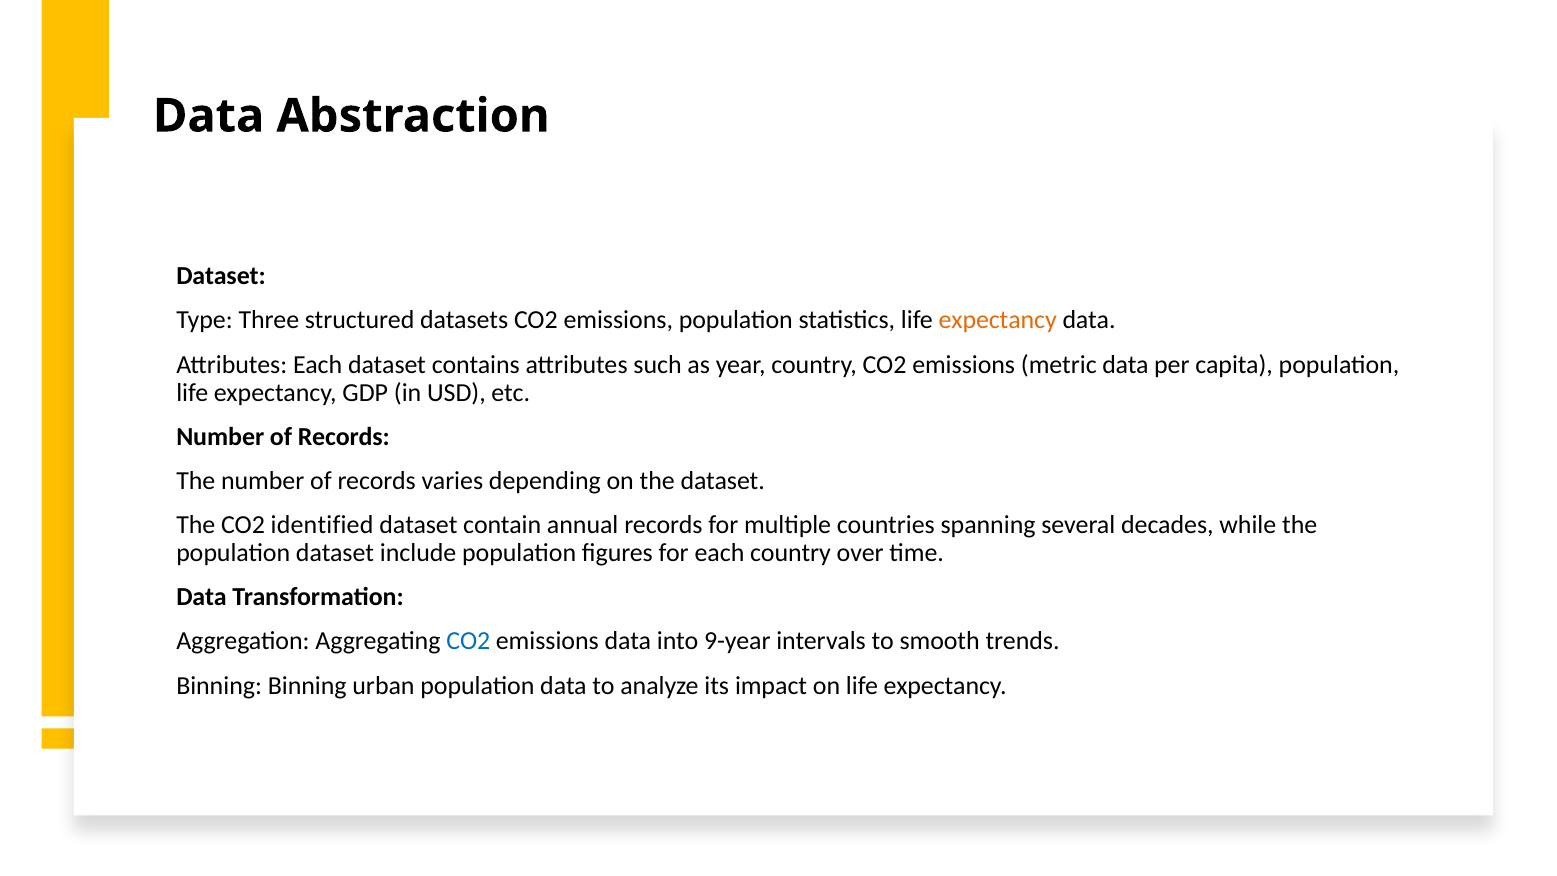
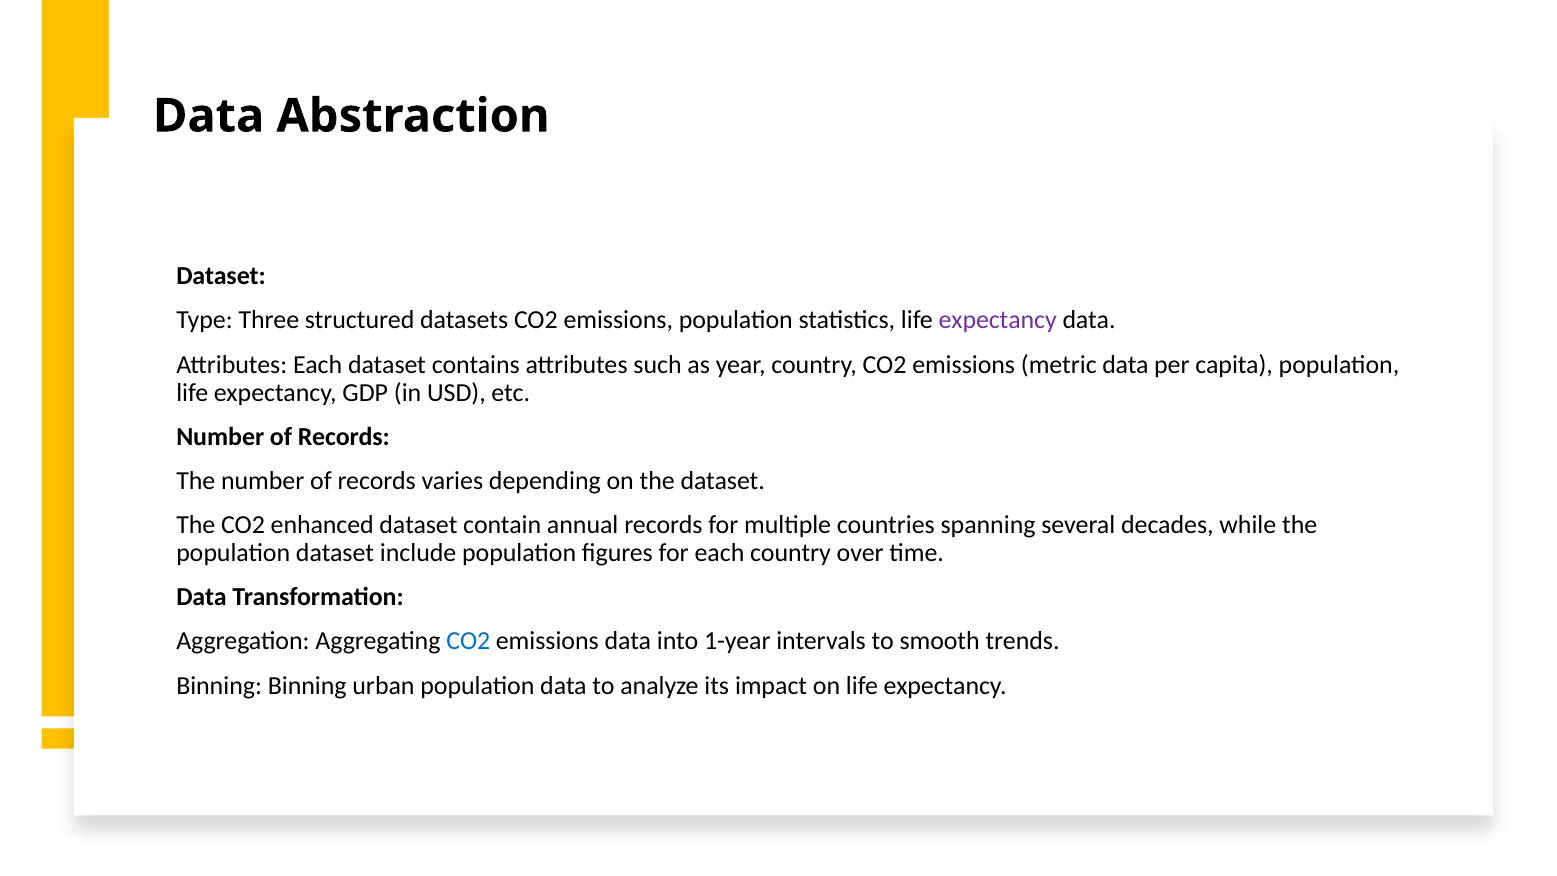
expectancy colour: orange -> purple (998, 320)
identified: identified -> enhanced (322, 525)
9-year: 9-year -> 1-year (737, 641)
